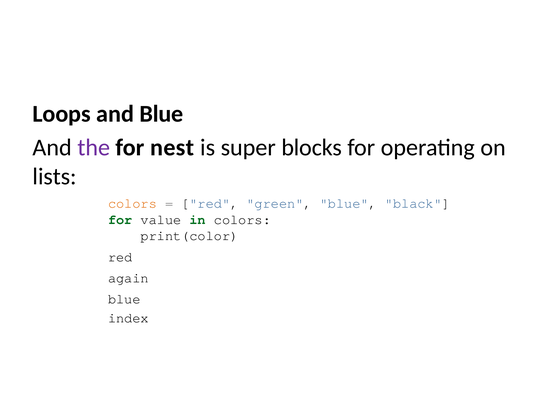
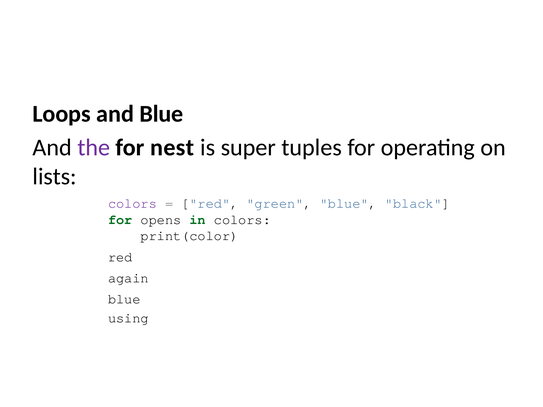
blocks: blocks -> tuples (312, 148)
colors colour: orange -> purple (132, 203)
value: value -> opens (161, 220)
index: index -> using (128, 318)
